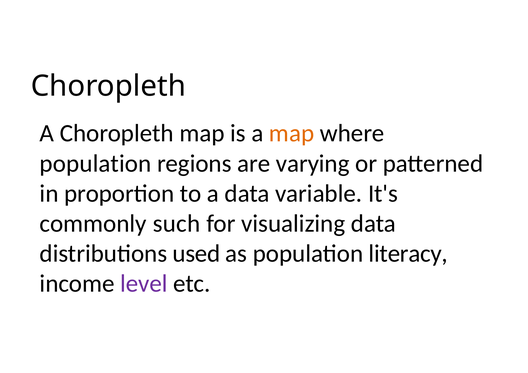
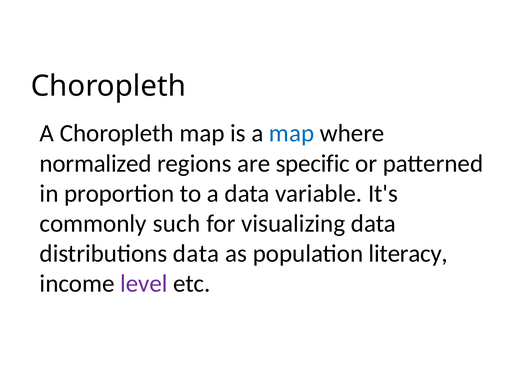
map colour: orange -> blue (292, 133)
population: population -> normalized (96, 164)
varying: varying -> specific (313, 164)
distributions used: used -> data (196, 254)
